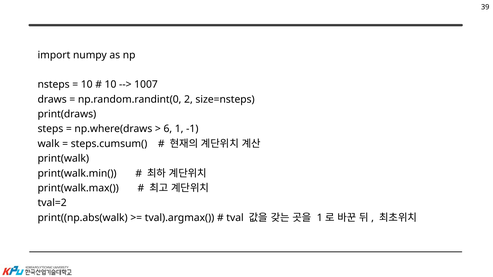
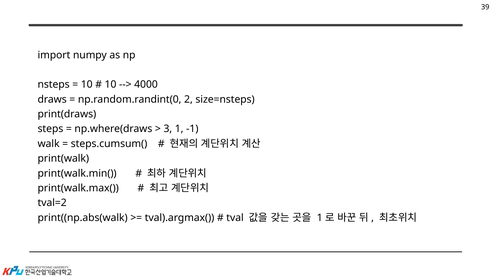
1007: 1007 -> 4000 (146, 85)
6: 6 -> 3 (168, 129)
